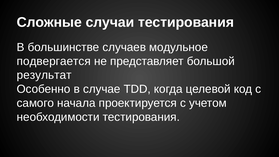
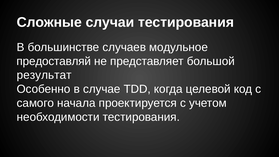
подвергается: подвергается -> предоставляй (54, 61)
